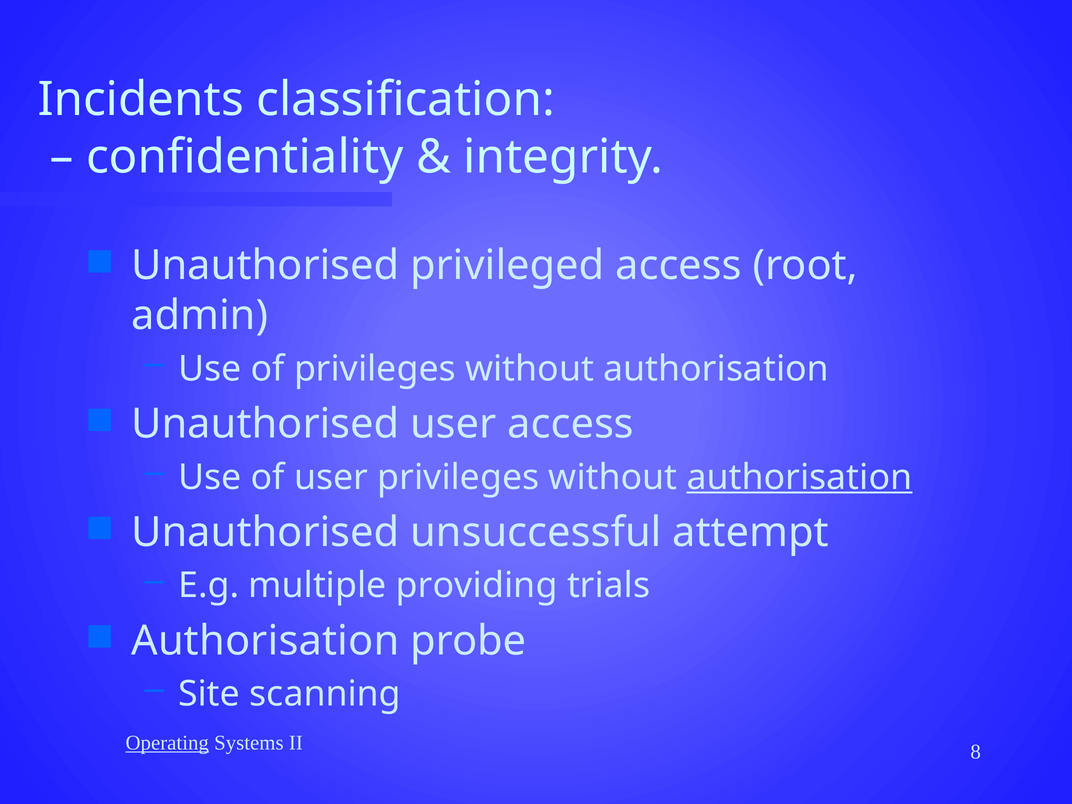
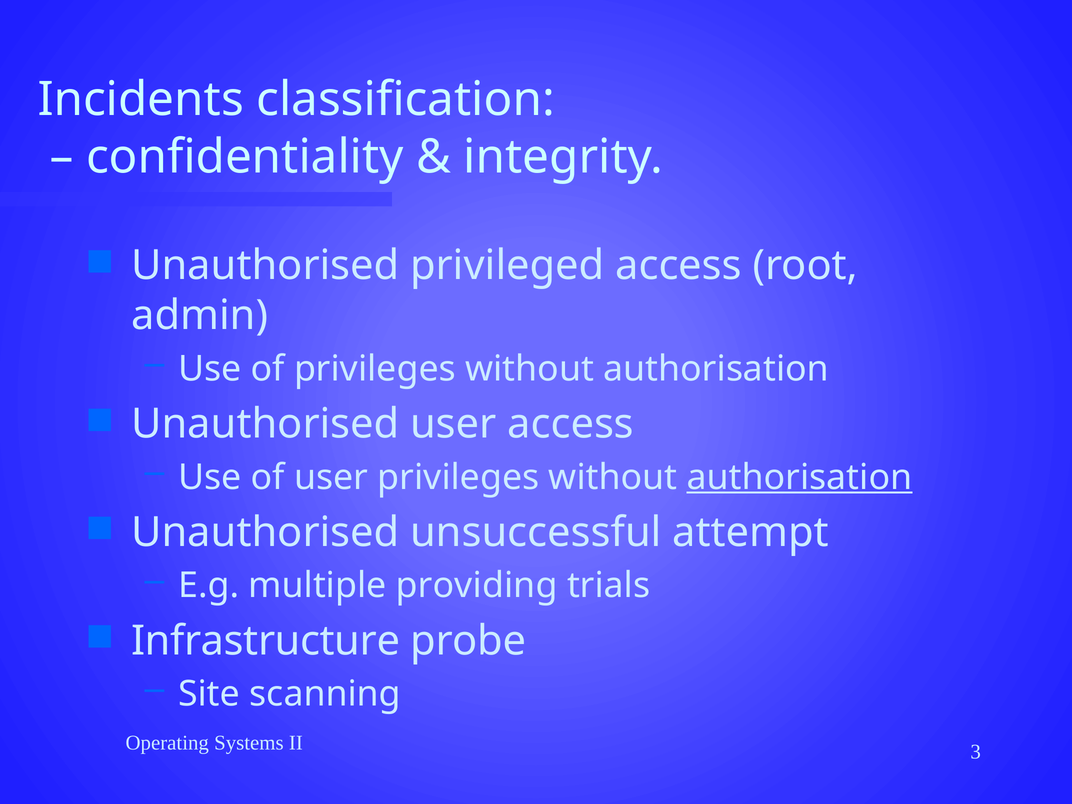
Authorisation: Authorisation -> Infrastructure (266, 641)
Operating underline: present -> none (167, 743)
8: 8 -> 3 (976, 752)
